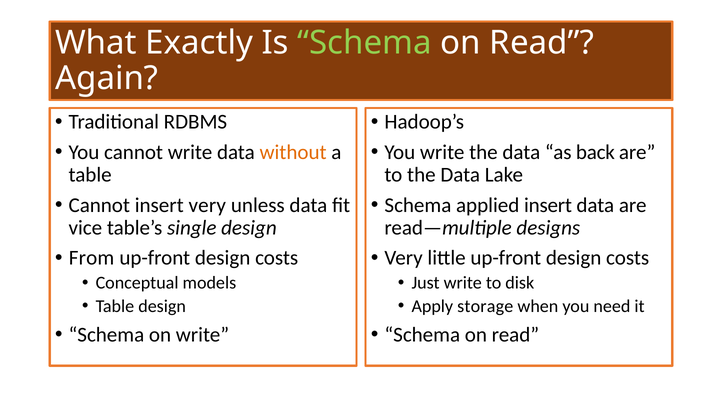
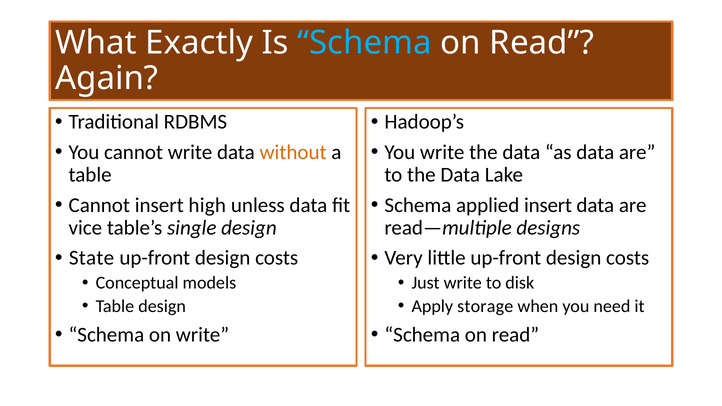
Schema colour: light green -> light blue (365, 43)
as back: back -> data (595, 152)
insert very: very -> high (207, 205)
From: From -> State (92, 258)
